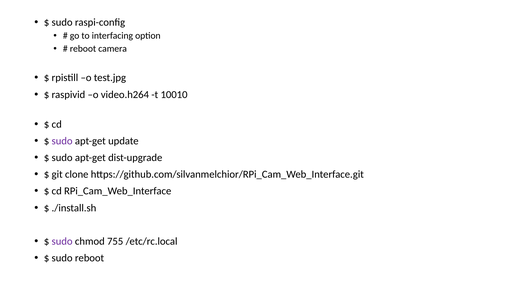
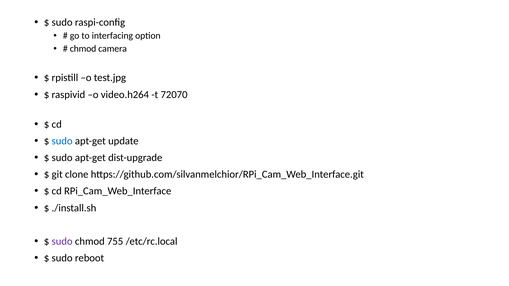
reboot: reboot -> chmod (83, 49)
10010: 10010 -> 72070 (174, 95)
sudo colour: purple -> blue (62, 141)
